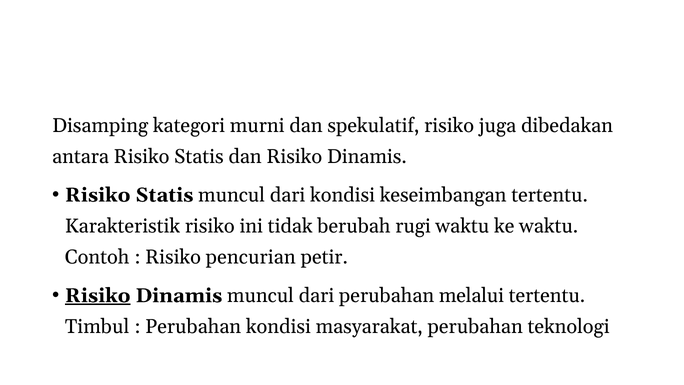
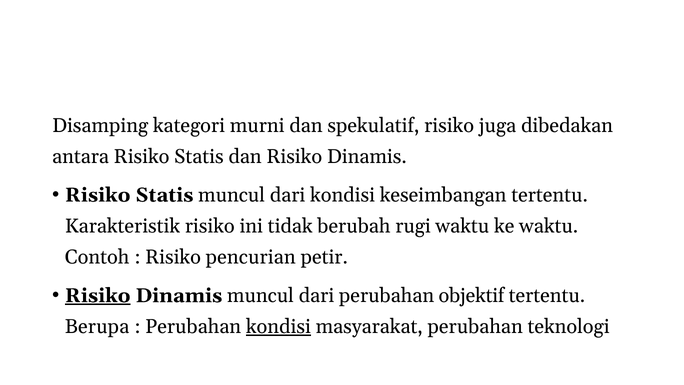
melalui: melalui -> objektif (471, 295)
Timbul: Timbul -> Berupa (97, 327)
kondisi underline: none -> present (278, 327)
